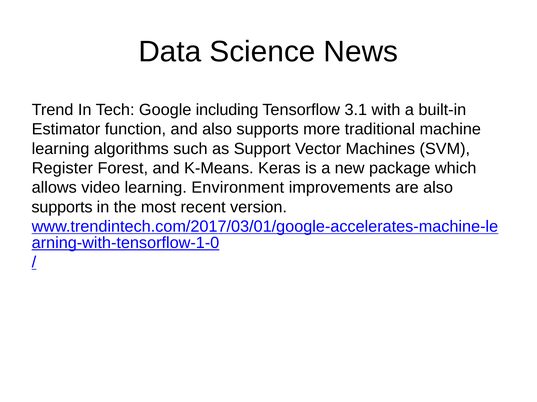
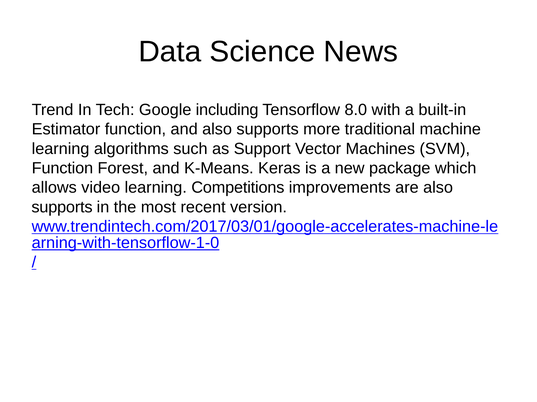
3.1: 3.1 -> 8.0 (356, 110)
Register: Register -> Function (62, 168)
Environment: Environment -> Competitions (238, 188)
